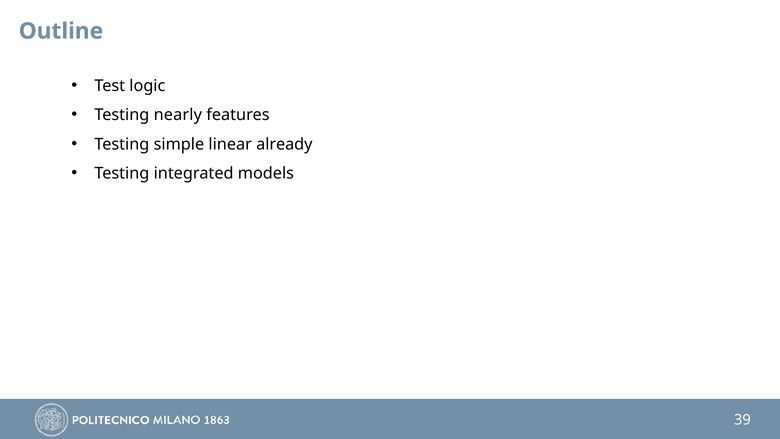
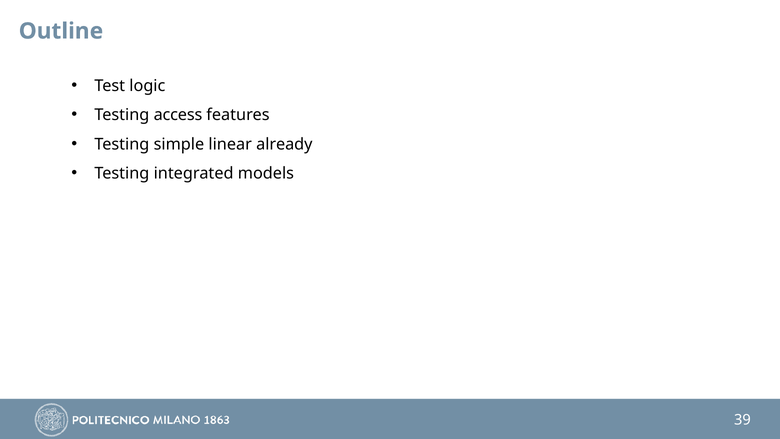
nearly: nearly -> access (178, 115)
